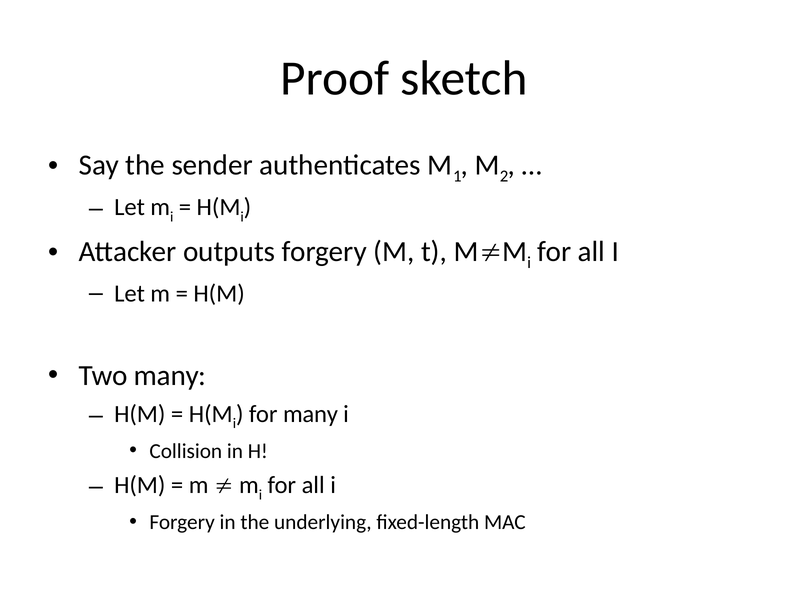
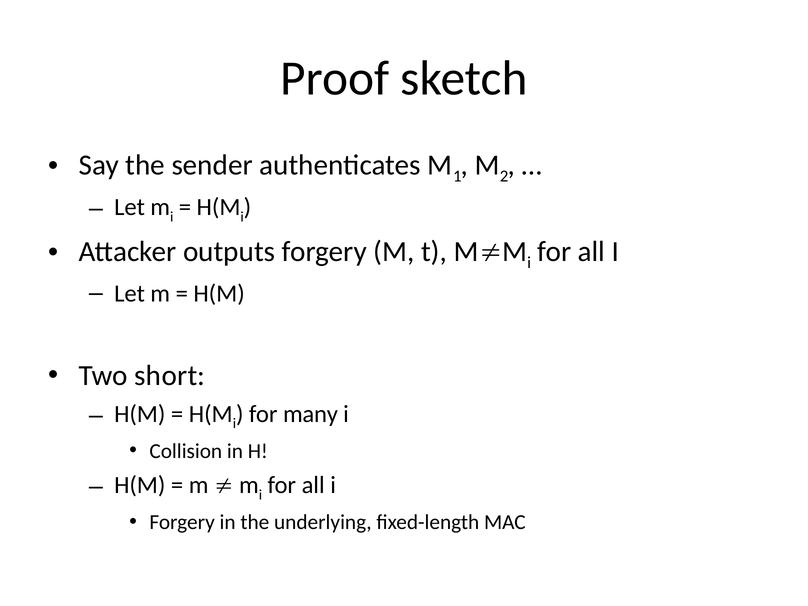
Two many: many -> short (170, 376)
